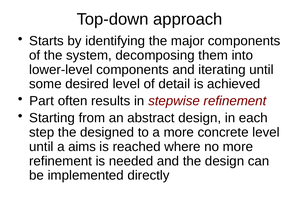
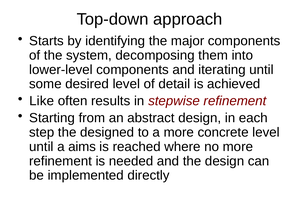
Part: Part -> Like (42, 101)
